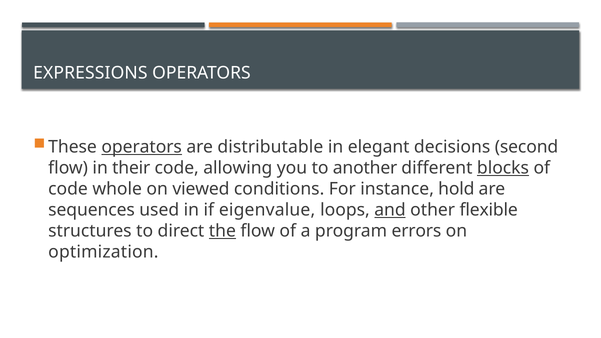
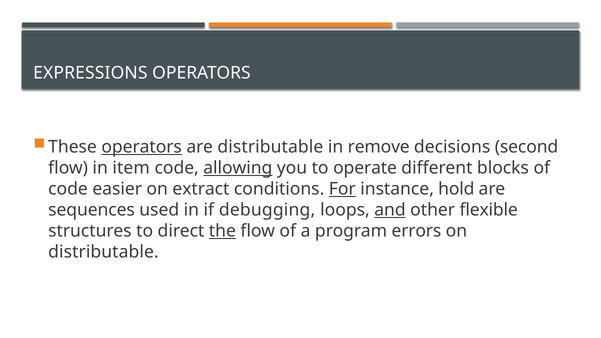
elegant: elegant -> remove (379, 147)
their: their -> item (131, 168)
allowing underline: none -> present (238, 168)
another: another -> operate (365, 168)
blocks underline: present -> none (503, 168)
whole: whole -> easier (117, 189)
viewed: viewed -> extract (201, 189)
For underline: none -> present (342, 189)
eigenvalue: eigenvalue -> debugging (267, 210)
optimization: optimization -> distributable (103, 252)
